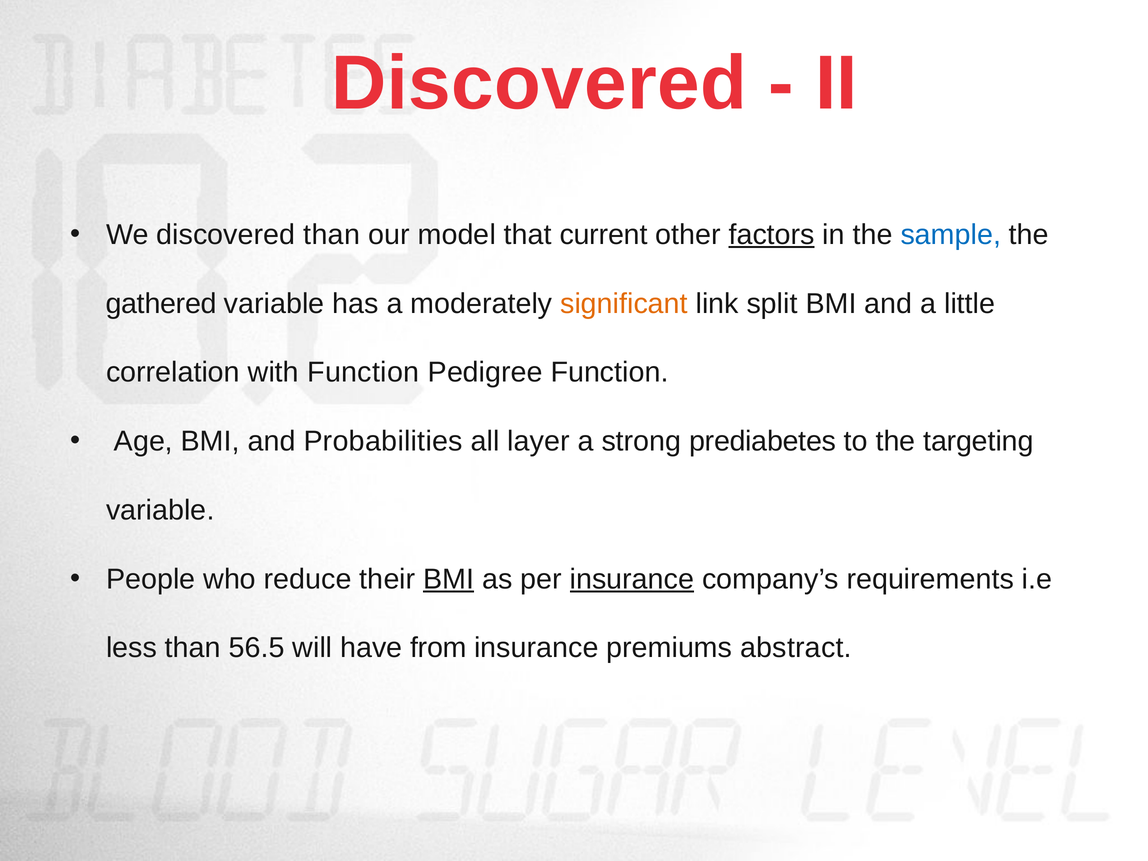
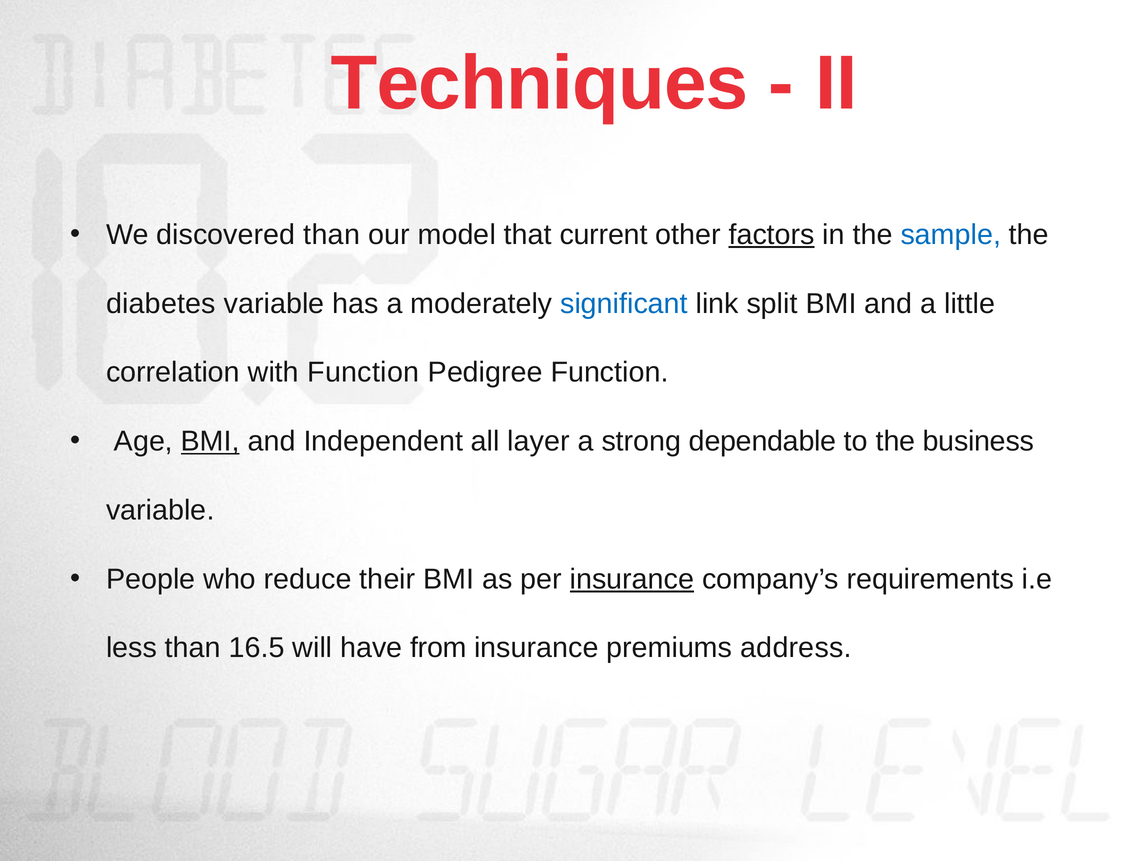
Discovered: Discovered -> Techniques (540, 84)
gathered: gathered -> diabetes (161, 304)
significant colour: orange -> blue (624, 304)
BMI underline: none -> present (210, 441)
Probabilities: Probabilities -> Independent (383, 441)
prediabetes: prediabetes -> dependable (763, 441)
targeting: targeting -> business (978, 441)
BMI underline: present -> none (449, 579)
56.5: 56.5 -> 16.5 (257, 648)
abstract: abstract -> address (796, 648)
